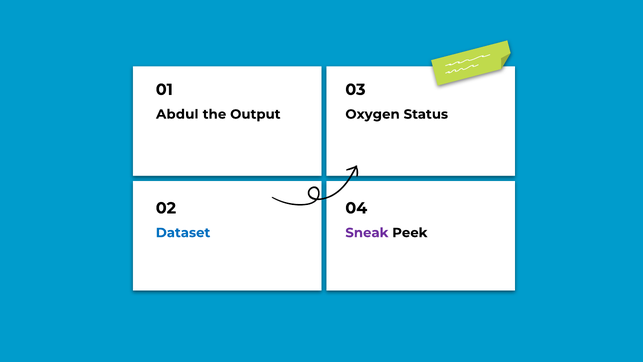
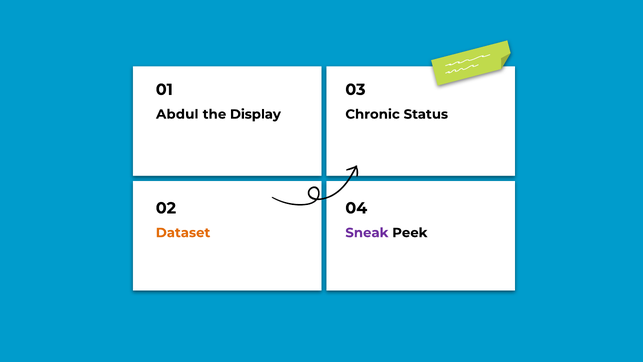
Output: Output -> Display (255, 114)
Oxygen: Oxygen -> Chronic (373, 114)
Dataset colour: blue -> orange (183, 233)
